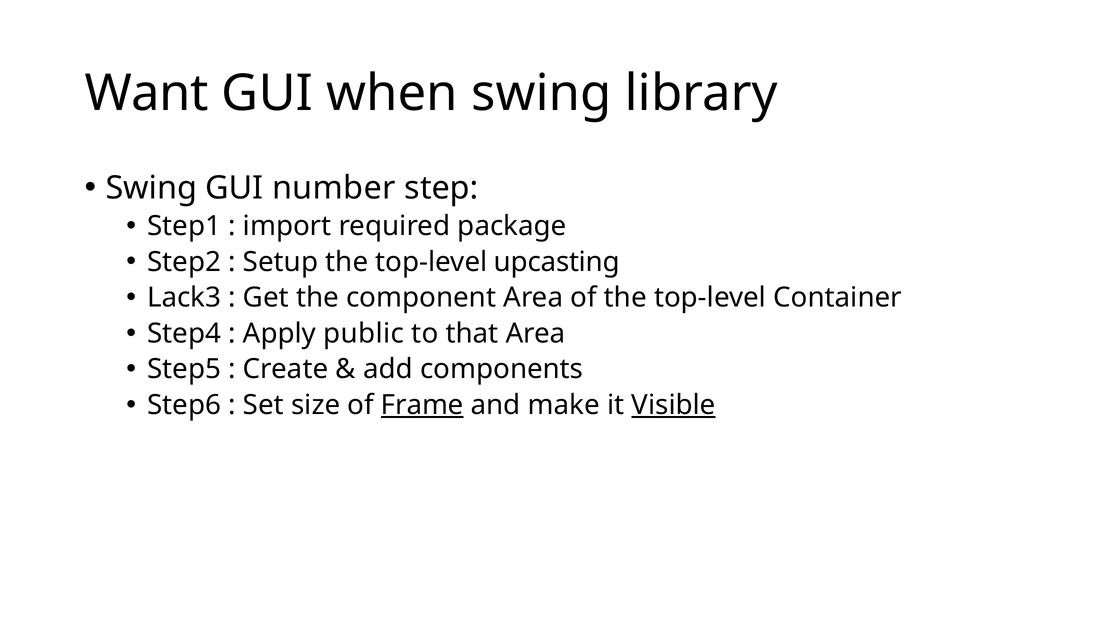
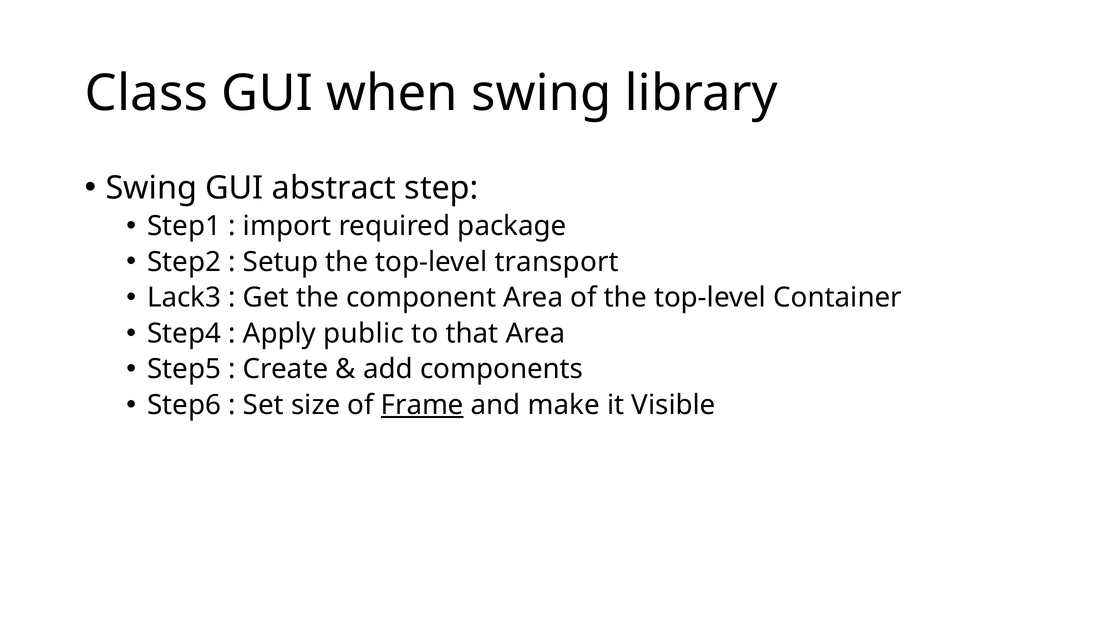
Want: Want -> Class (146, 93)
number: number -> abstract (334, 188)
upcasting: upcasting -> transport (557, 262)
Visible underline: present -> none (673, 405)
